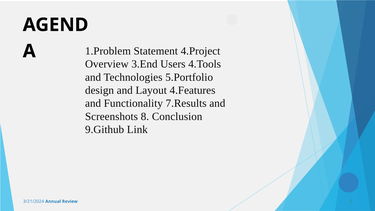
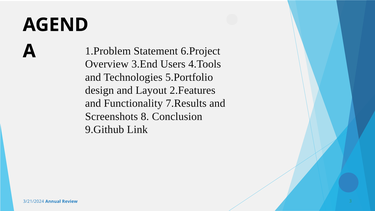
4.Project: 4.Project -> 6.Project (200, 51)
4.Features: 4.Features -> 2.Features (193, 90)
